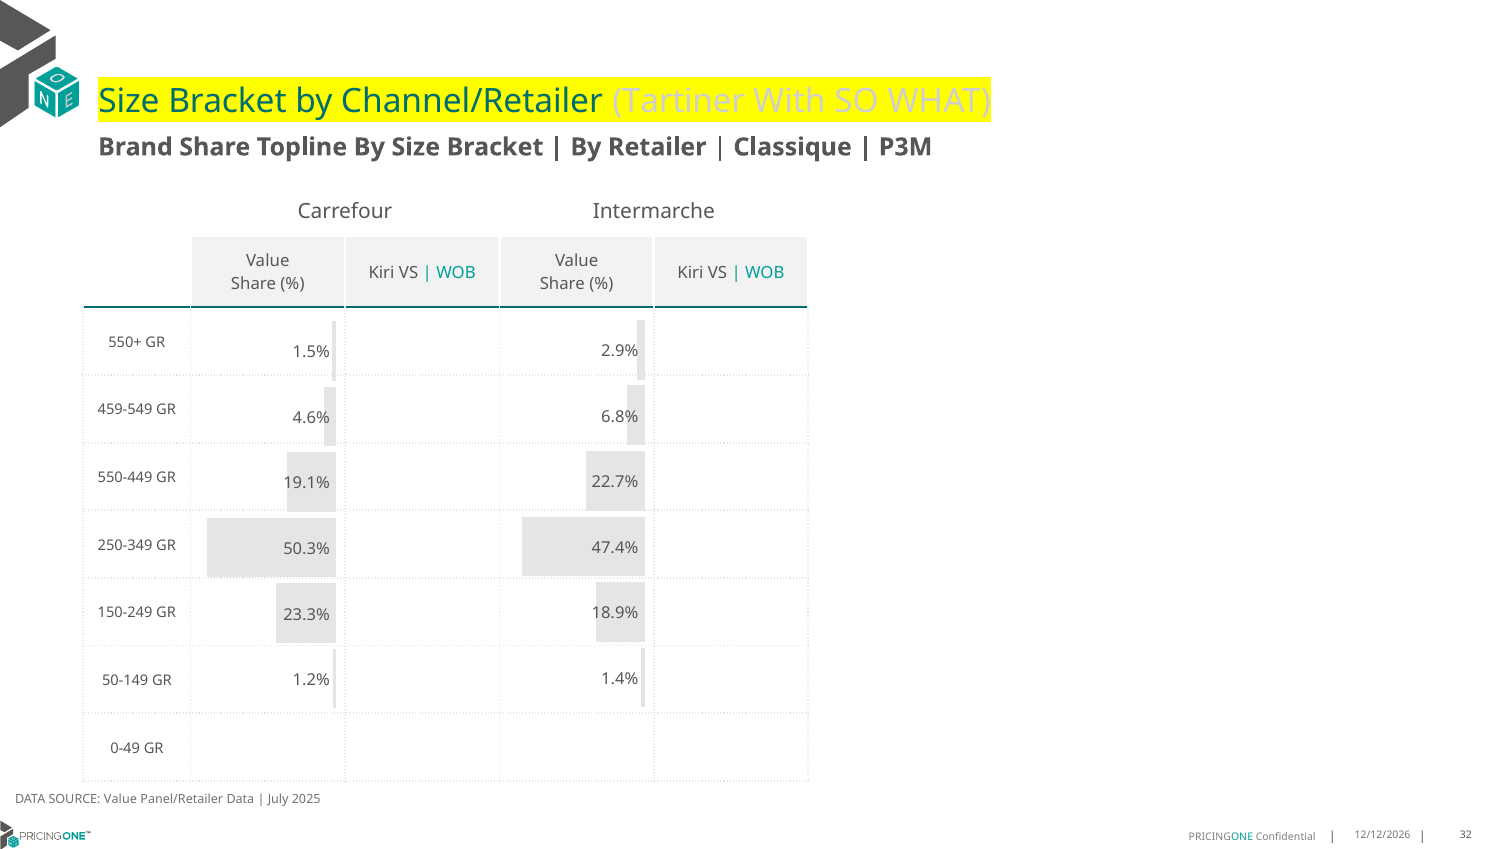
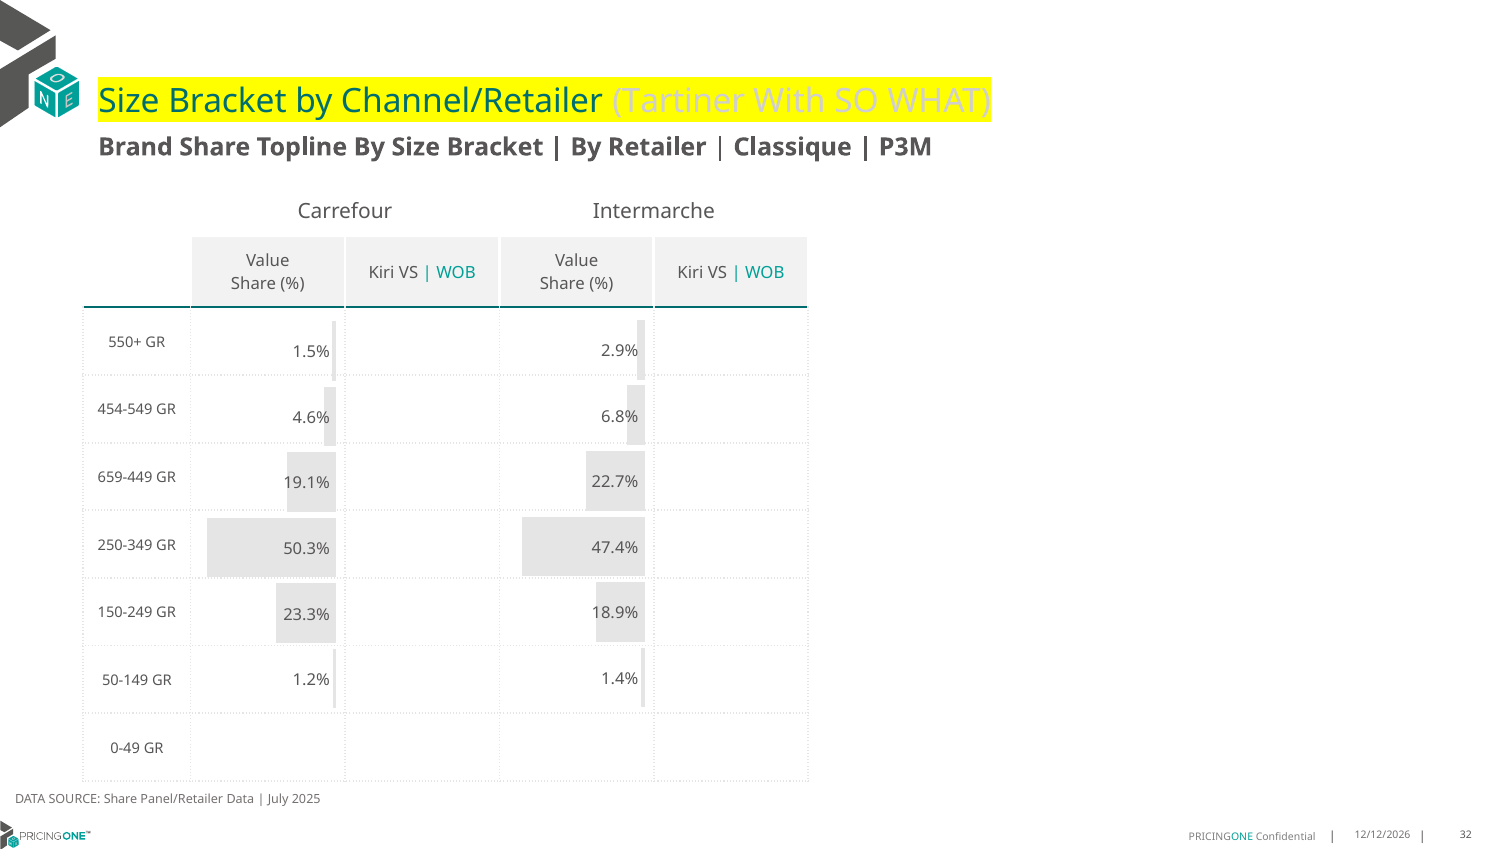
459-549: 459-549 -> 454-549 (125, 410)
550-449: 550-449 -> 659-449 (125, 478)
SOURCE Value: Value -> Share (121, 799)
